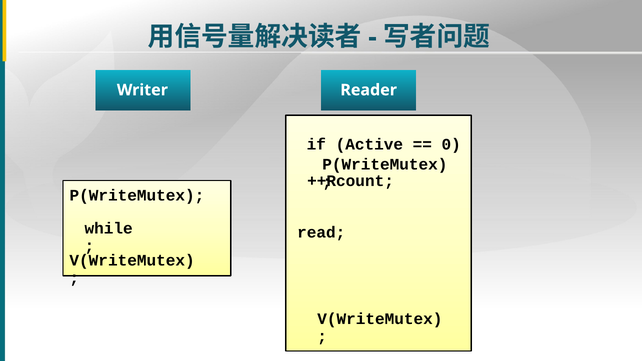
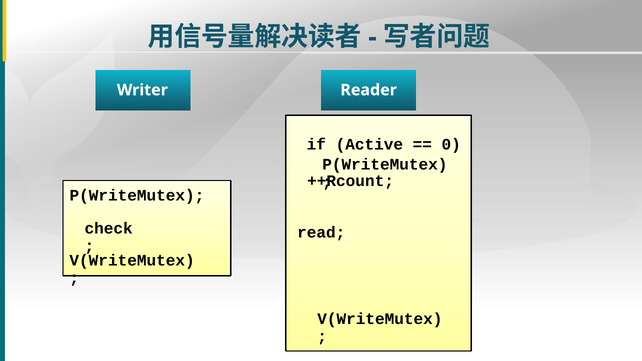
while: while -> check (109, 228)
